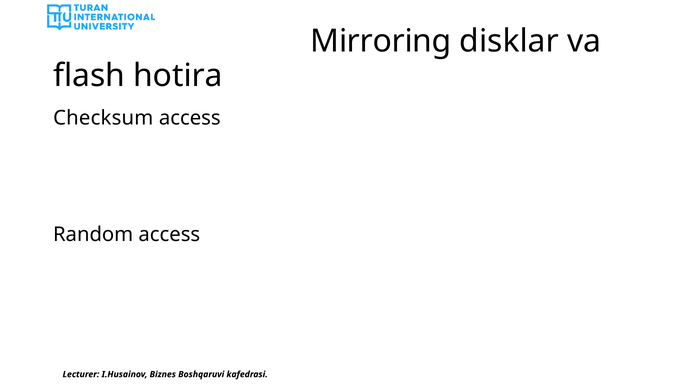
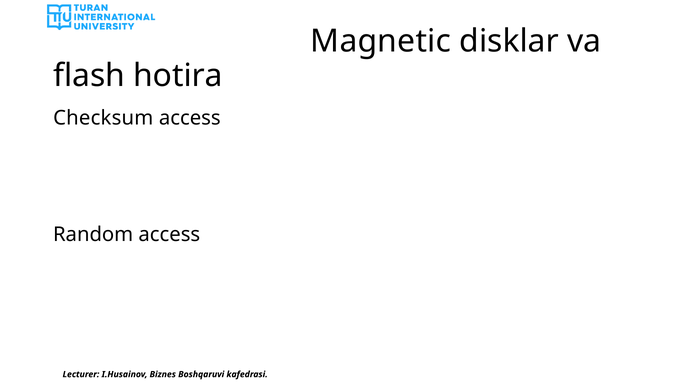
Mirroring: Mirroring -> Magnetic (381, 41)
